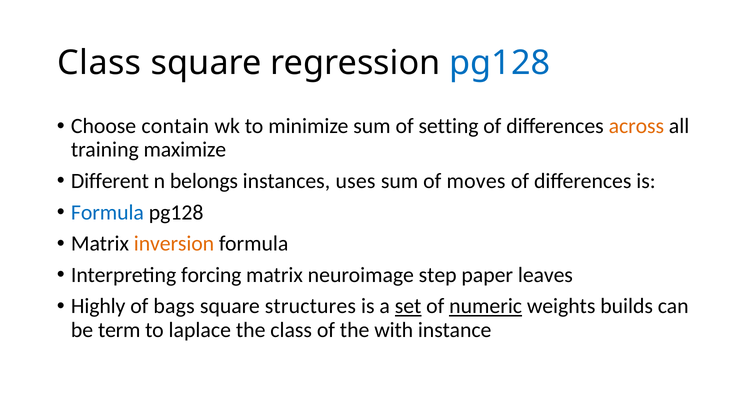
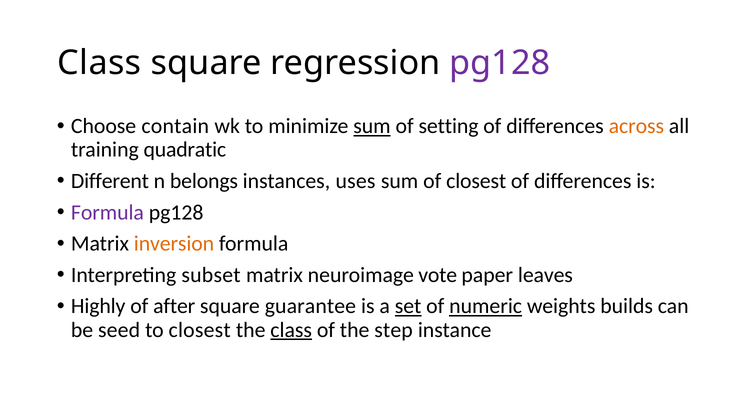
pg128 colour: blue -> purple (500, 63)
sum underline: none -> present (372, 126)
maximize: maximize -> quadratic (185, 150)
of moves: moves -> closest (476, 181)
Formula colour: blue -> purple (107, 212)
forcing: forcing -> subset (211, 275)
step: step -> vote (438, 275)
bags: bags -> after (174, 306)
structures: structures -> guarantee (310, 306)
term: term -> seed (119, 330)
to laplace: laplace -> closest (200, 330)
class underline: none -> present (291, 330)
with: with -> step (394, 330)
